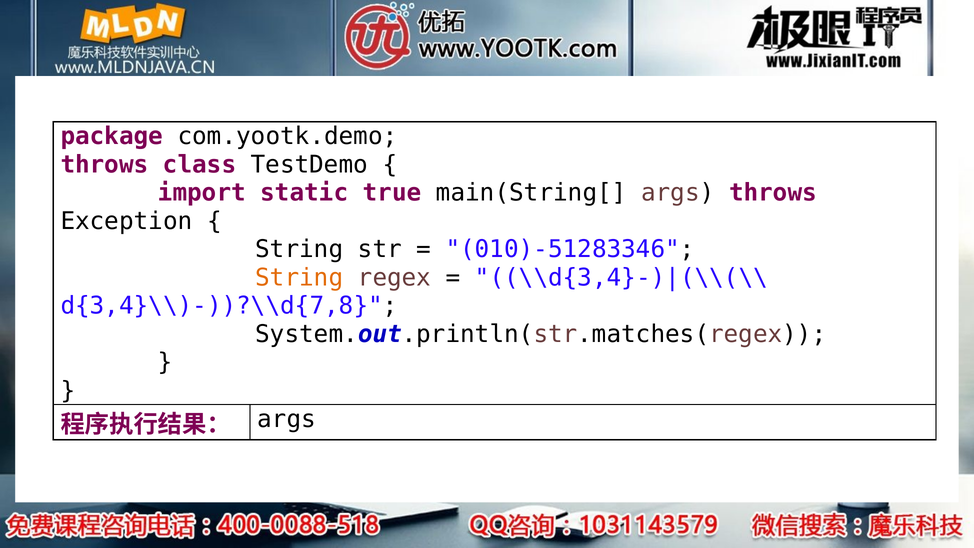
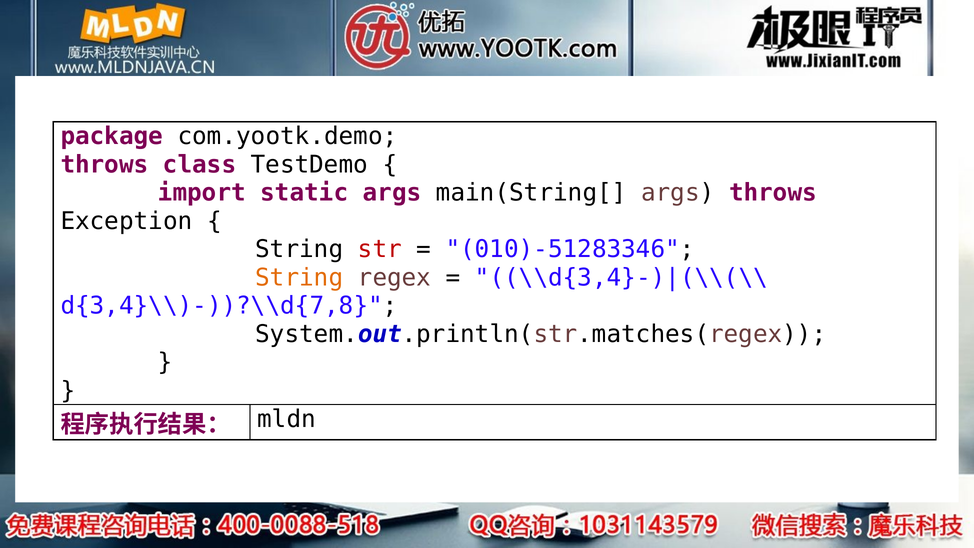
static true: true -> args (392, 193)
str colour: black -> red (380, 249)
args: args -> mldn (287, 419)
